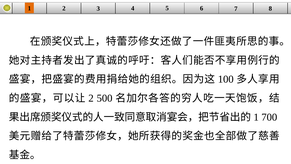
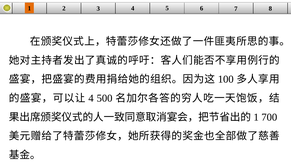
2: 2 -> 4 (91, 98)
